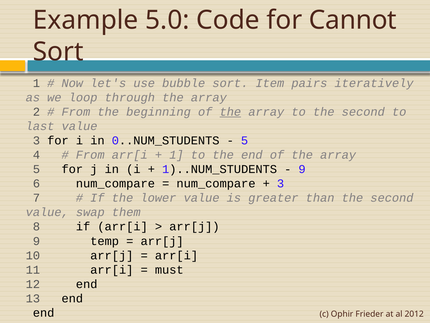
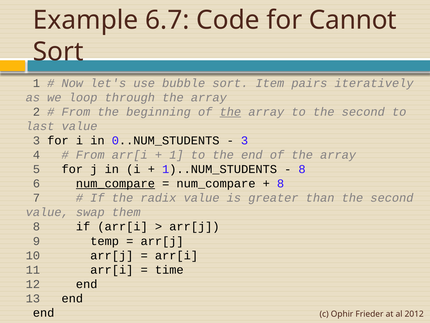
5.0: 5.0 -> 6.7 (167, 20)
5: 5 -> 3 (245, 140)
9: 9 -> 8 (302, 169)
num_compare underline: none -> present (115, 183)
3: 3 -> 8 (281, 183)
lower: lower -> radix (158, 198)
must: must -> time (169, 269)
